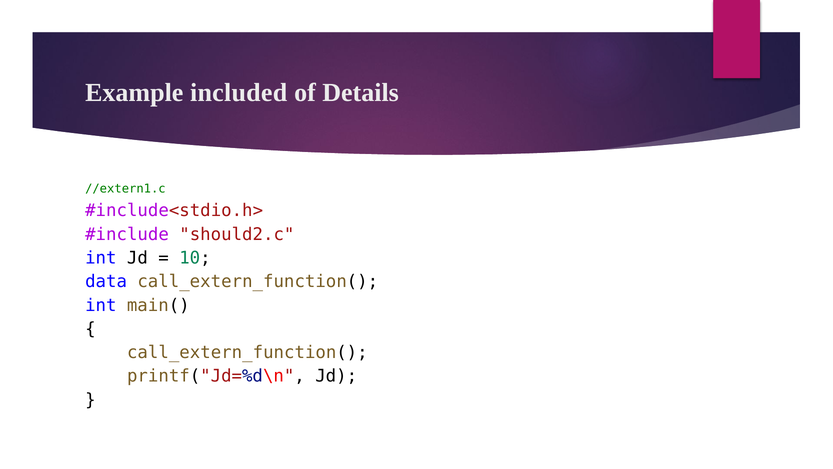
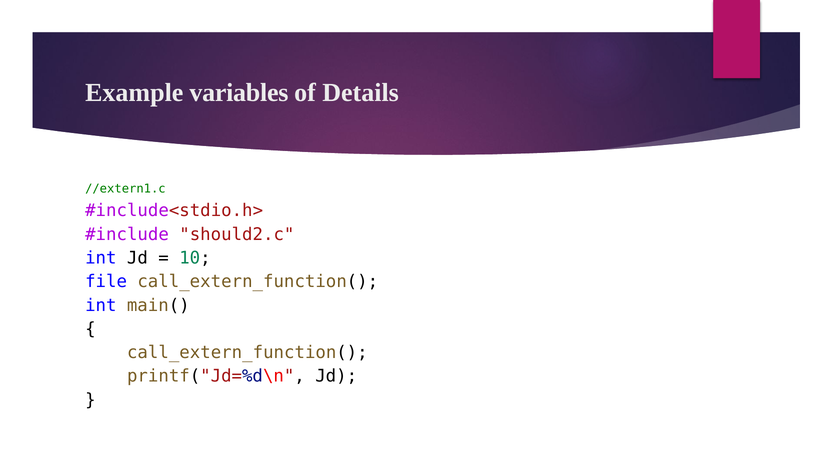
included: included -> variables (239, 92)
data: data -> file (106, 281)
